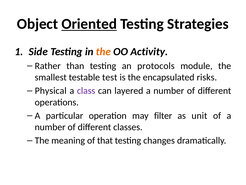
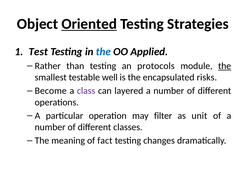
Side: Side -> Test (38, 52)
the colour: orange -> blue (103, 52)
Activity: Activity -> Applied (149, 52)
the underline: none -> present (225, 66)
test: test -> well (110, 77)
Physical: Physical -> Become (51, 91)
that: that -> fact (105, 140)
